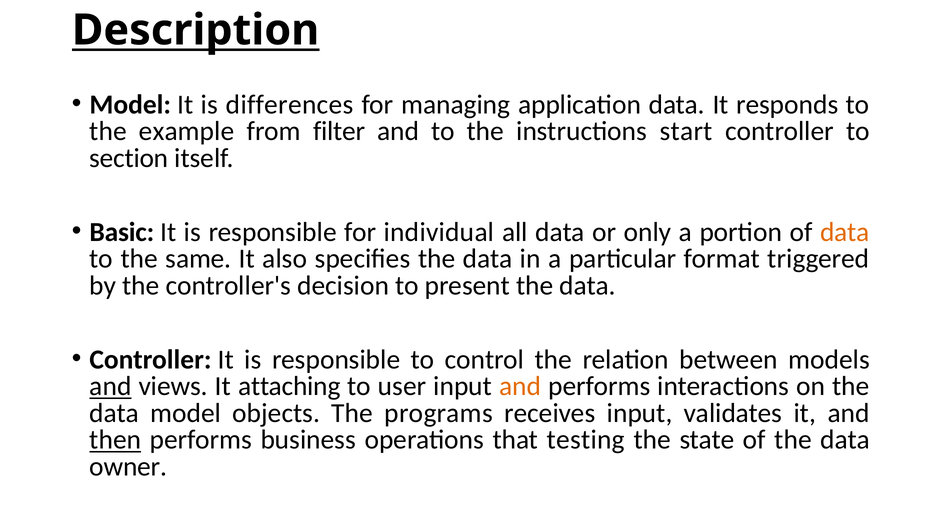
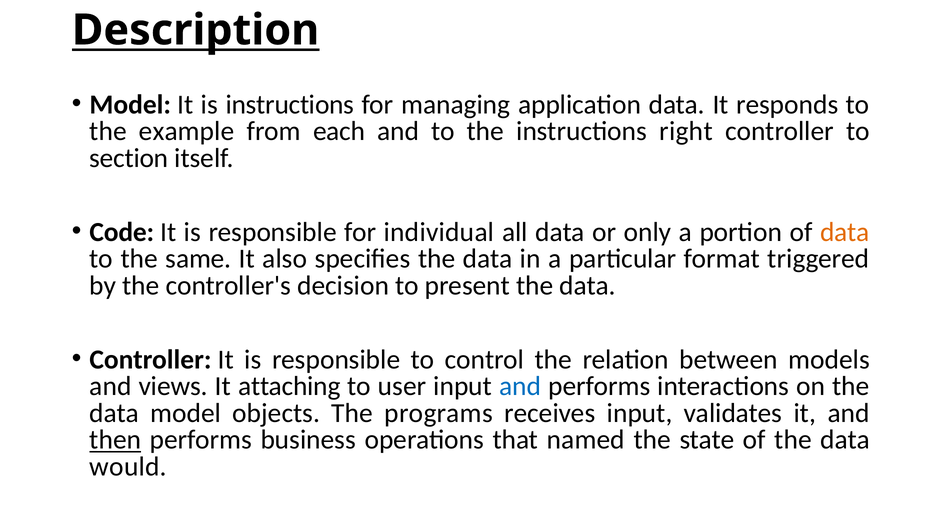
is differences: differences -> instructions (290, 105)
filter: filter -> each (339, 131)
start: start -> right (686, 131)
Basic: Basic -> Code (122, 232)
and underline: present -> none (110, 386)
and colour: orange -> blue (520, 386)
testing: testing -> named (586, 440)
owner: owner -> would (128, 467)
